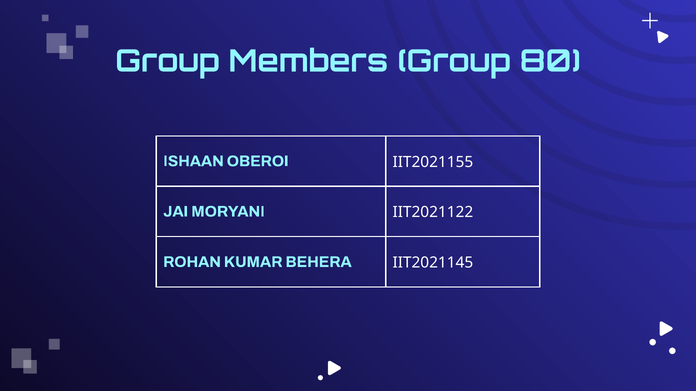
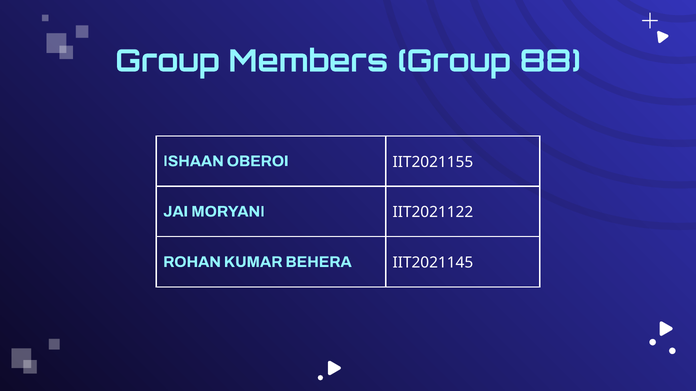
80: 80 -> 88 (550, 61)
